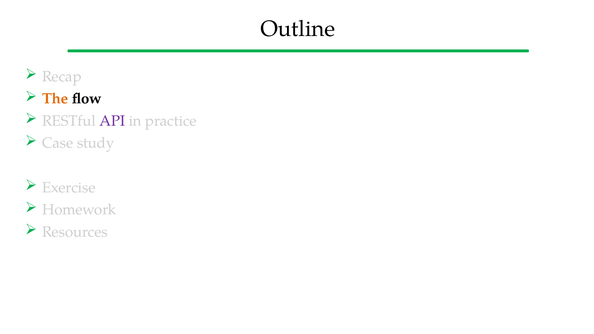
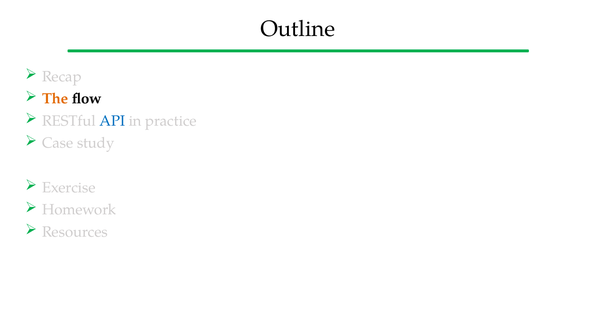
API colour: purple -> blue (112, 121)
